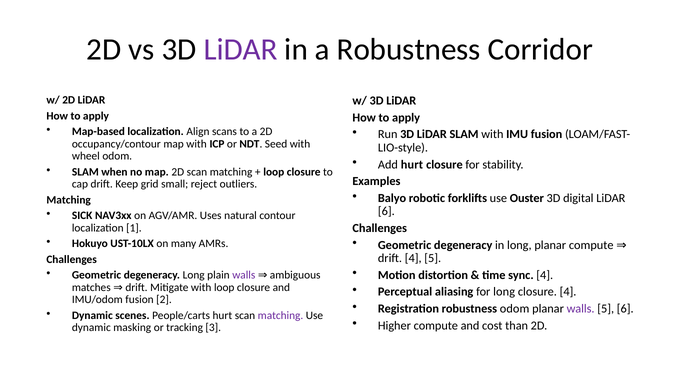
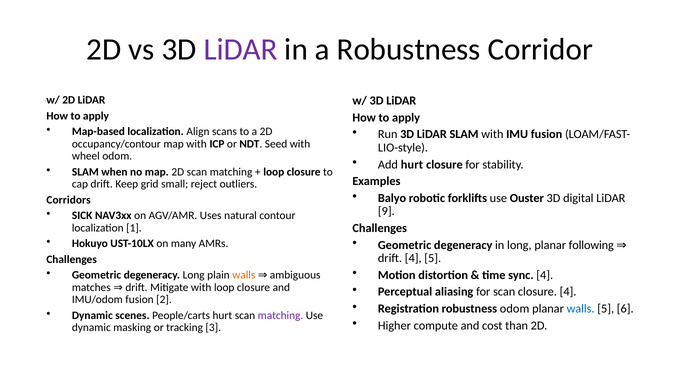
Matching: Matching -> Corridors (69, 200)
6: 6 -> 9 (386, 212)
planar compute: compute -> following (591, 245)
walls colour: purple -> orange (244, 276)
for long: long -> scan (504, 292)
walls colour: purple -> blue (581, 309)
